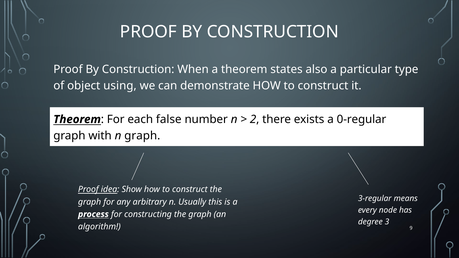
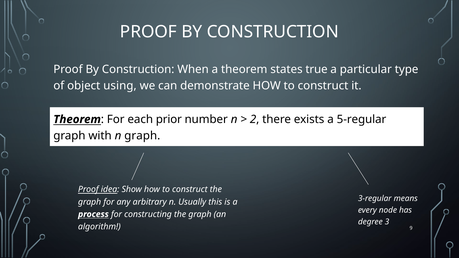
also: also -> true (317, 69)
false: false -> prior (169, 119)
0-regular: 0-regular -> 5-regular (361, 119)
